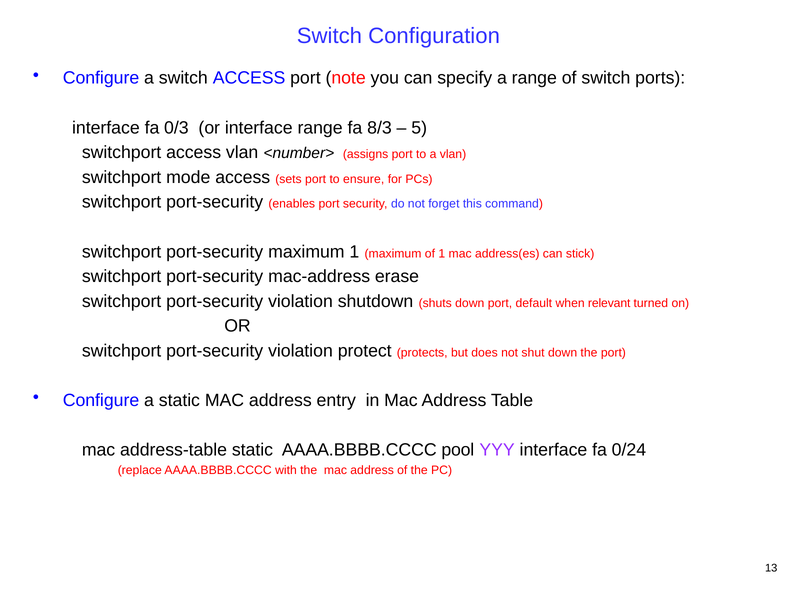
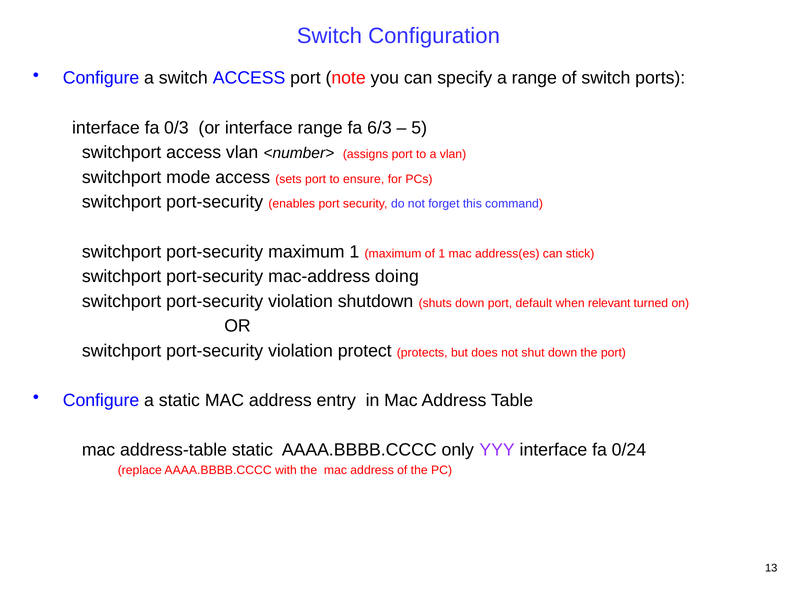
8/3: 8/3 -> 6/3 (379, 128)
erase: erase -> doing (397, 276)
pool: pool -> only (458, 450)
